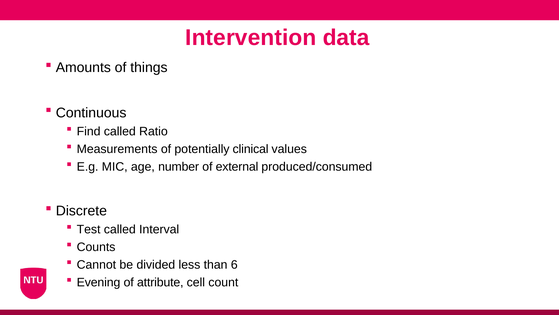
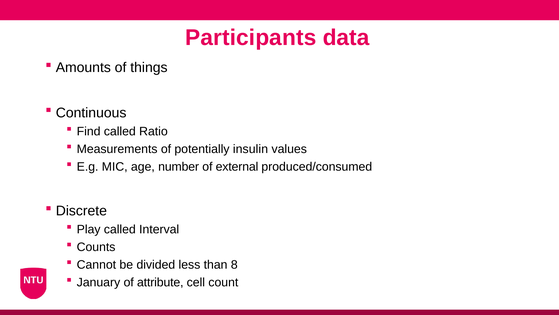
Intervention: Intervention -> Participants (251, 38)
clinical: clinical -> insulin (250, 149)
Test: Test -> Play (89, 229)
6: 6 -> 8 (234, 264)
Evening: Evening -> January (98, 282)
